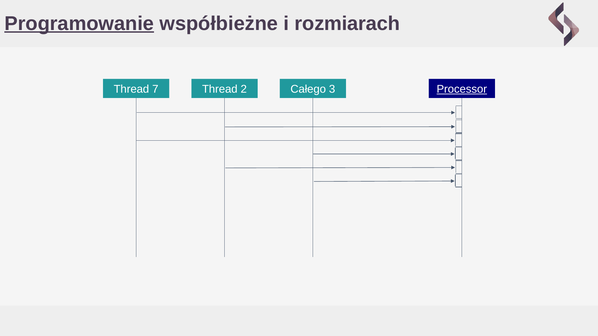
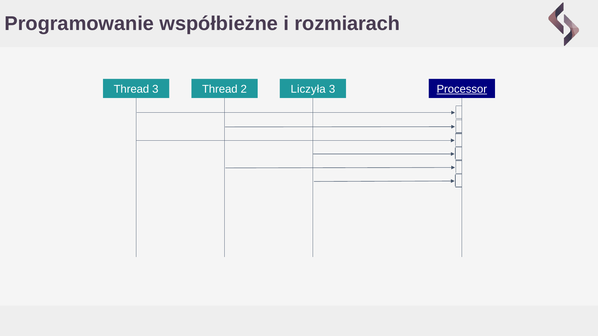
Programowanie underline: present -> none (79, 23)
Thread 7: 7 -> 3 (155, 89)
Całego: Całego -> Liczyła (308, 89)
